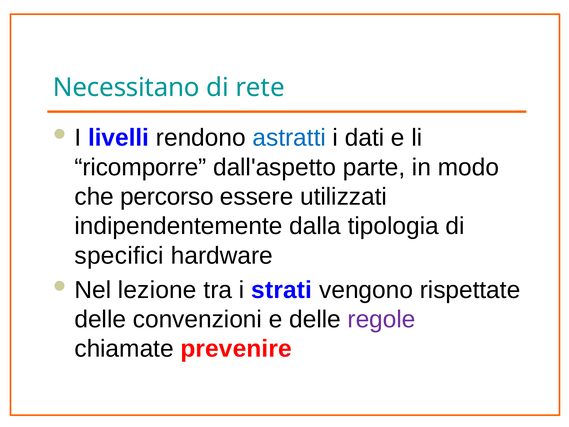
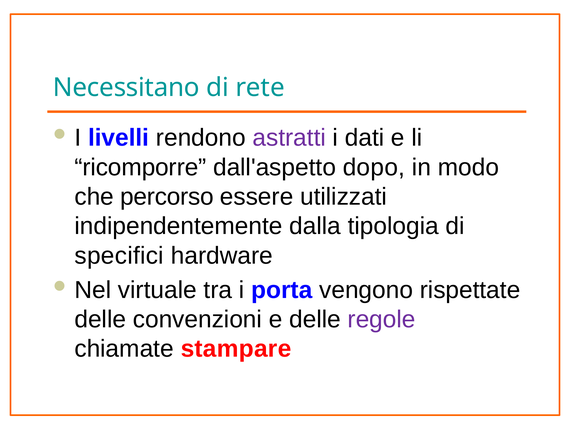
astratti colour: blue -> purple (289, 138)
parte: parte -> dopo (374, 167)
lezione: lezione -> virtuale (157, 290)
strati: strati -> porta (282, 290)
prevenire: prevenire -> stampare (236, 349)
